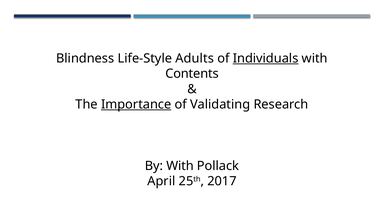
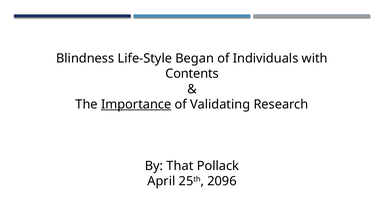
Adults: Adults -> Began (195, 58)
Individuals underline: present -> none (266, 58)
By With: With -> That (180, 166)
2017: 2017 -> 2096 (222, 181)
